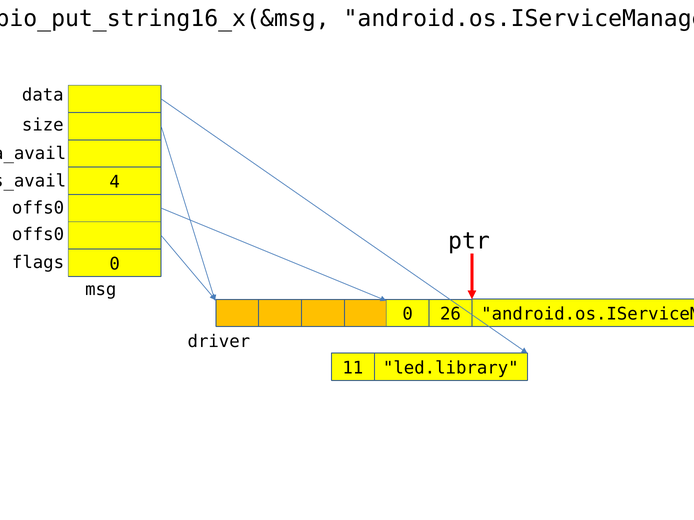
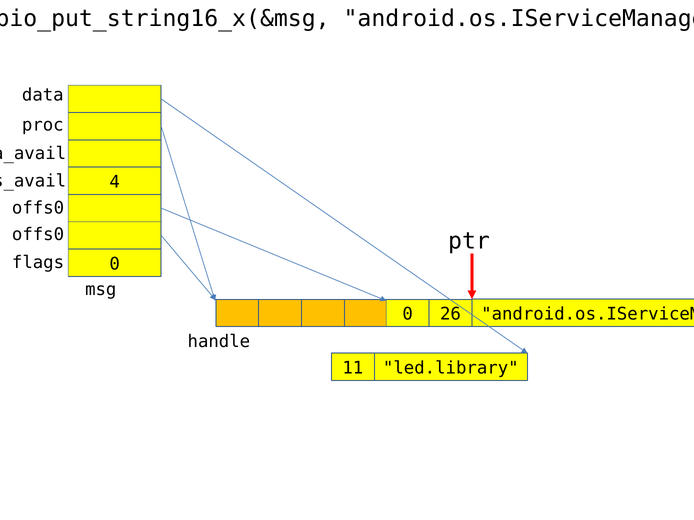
size: size -> proc (43, 125)
driver: driver -> handle (219, 342)
